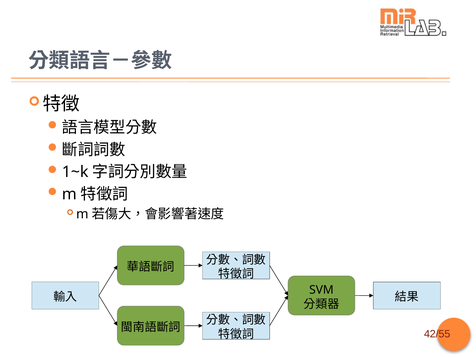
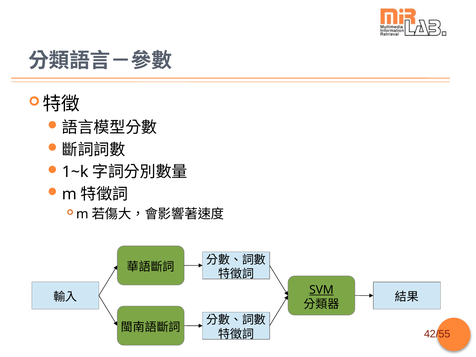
SVM underline: none -> present (321, 290)
